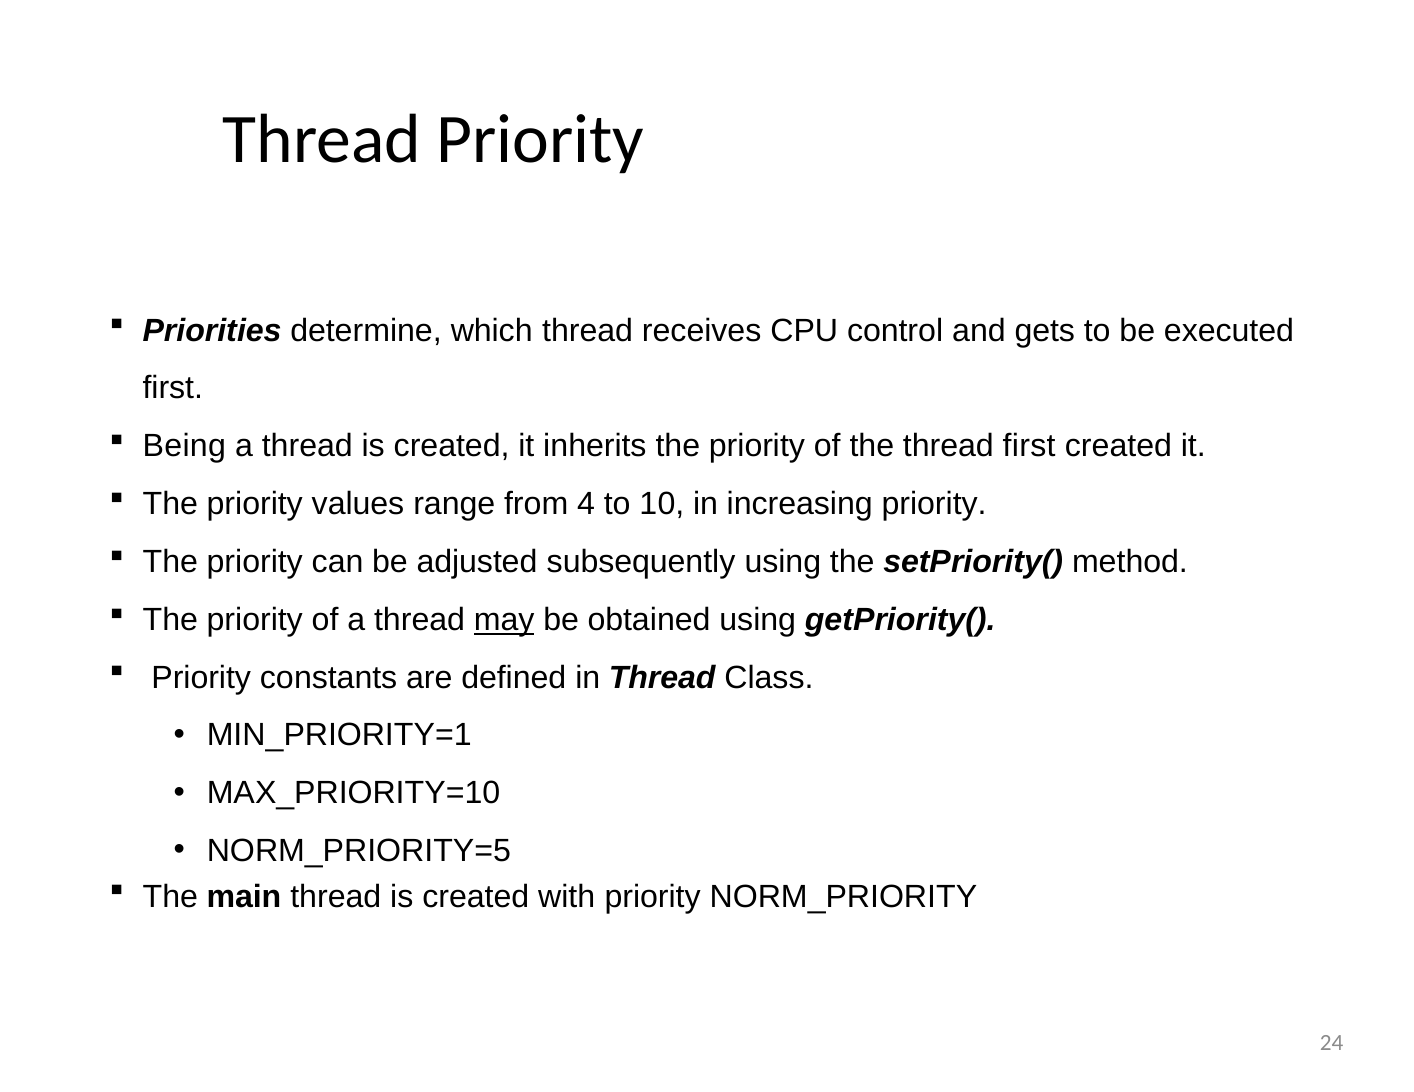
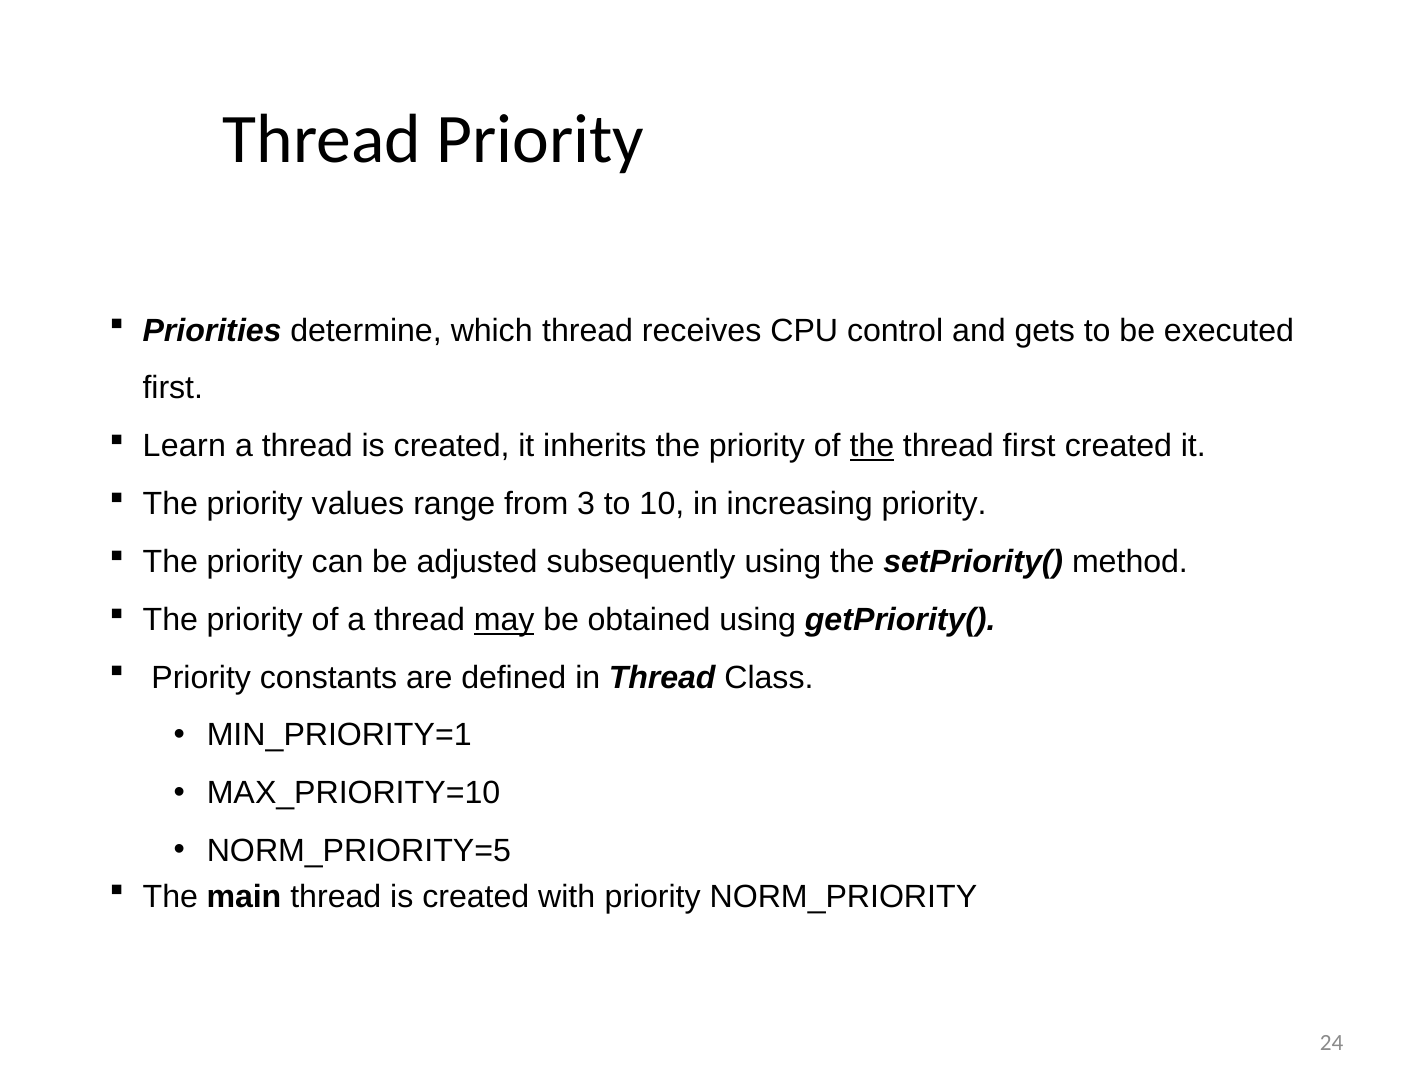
Being: Being -> Learn (184, 446)
the underline: none -> present (872, 446)
4: 4 -> 3 (586, 504)
